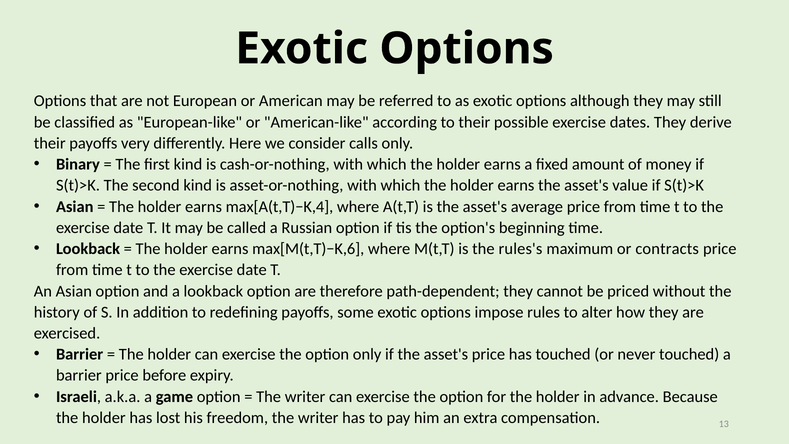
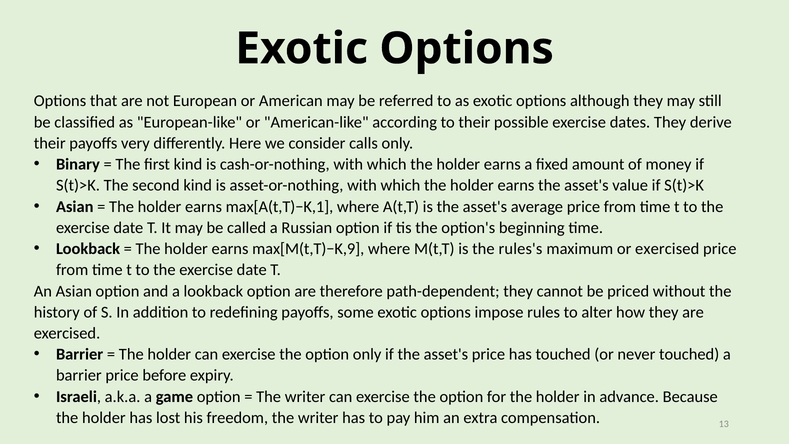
max[A(t,T)−K,4: max[A(t,T)−K,4 -> max[A(t,T)−K,1 (279, 207)
max[M(t,T)−K,6: max[M(t,T)−K,6 -> max[M(t,T)−K,9 (308, 249)
or contracts: contracts -> exercised (667, 249)
